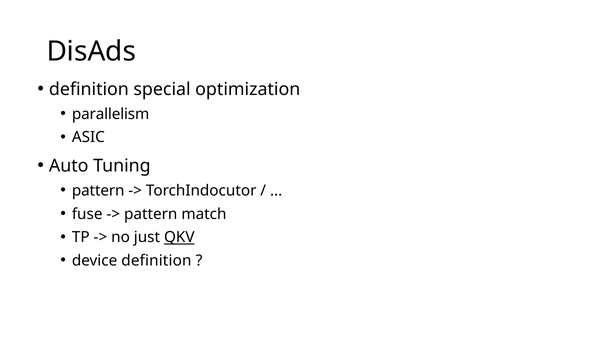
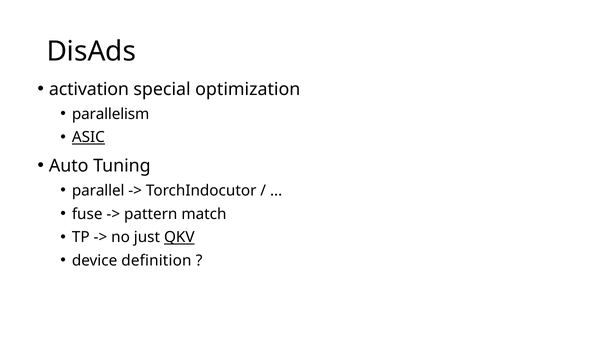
definition: definition -> activation (89, 89)
ASIC underline: none -> present (88, 137)
pattern: pattern -> parallel (98, 190)
